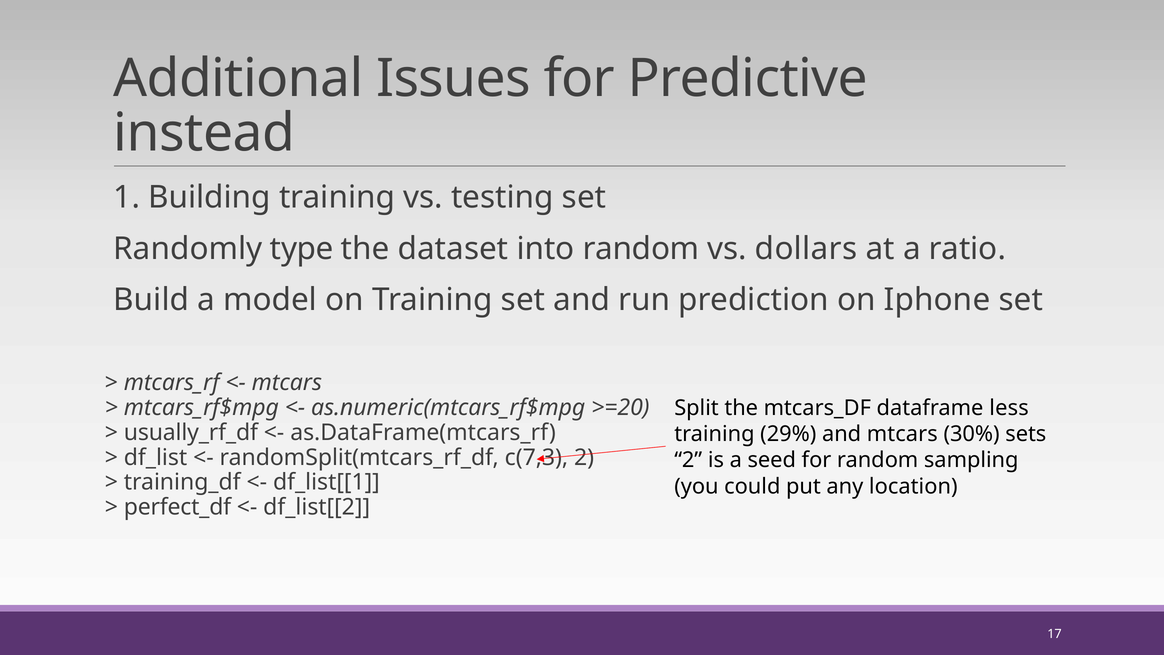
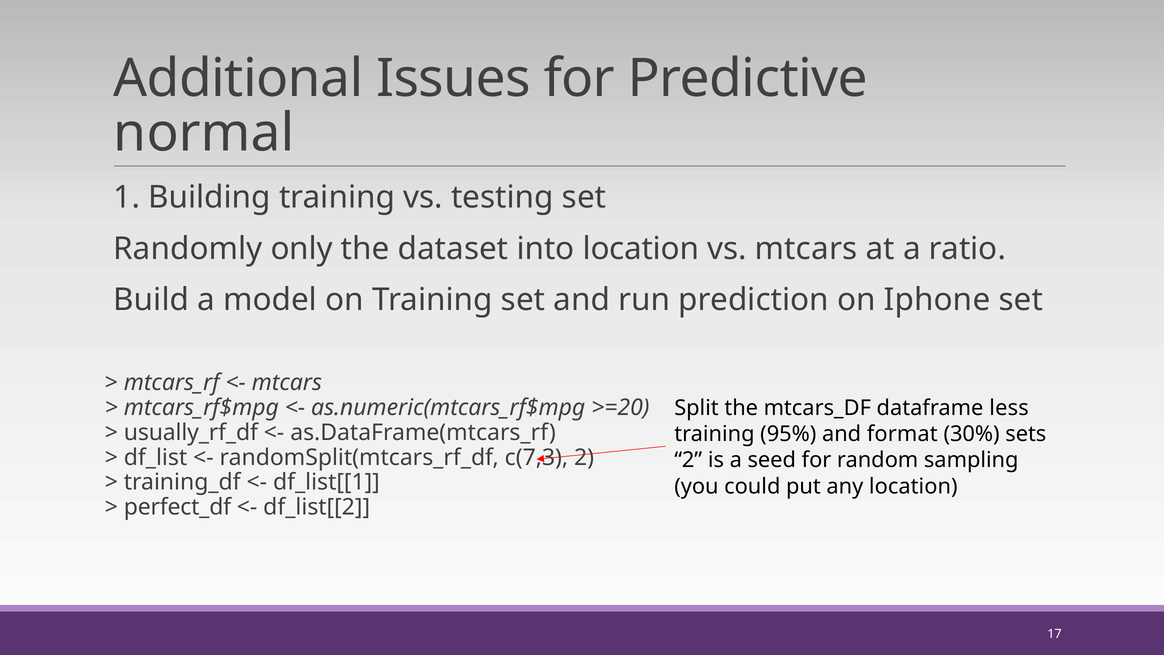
instead: instead -> normal (204, 133)
type: type -> only (302, 249)
into random: random -> location (641, 249)
vs dollars: dollars -> mtcars (806, 249)
29%: 29% -> 95% (788, 434)
and mtcars: mtcars -> format (902, 434)
